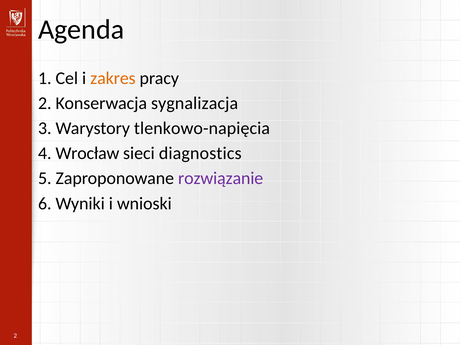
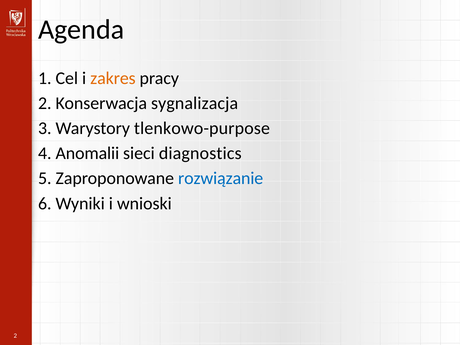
tlenkowo-napięcia: tlenkowo-napięcia -> tlenkowo-purpose (202, 128)
Wrocław: Wrocław -> Anomalii (87, 153)
rozwiązanie colour: purple -> blue (221, 178)
